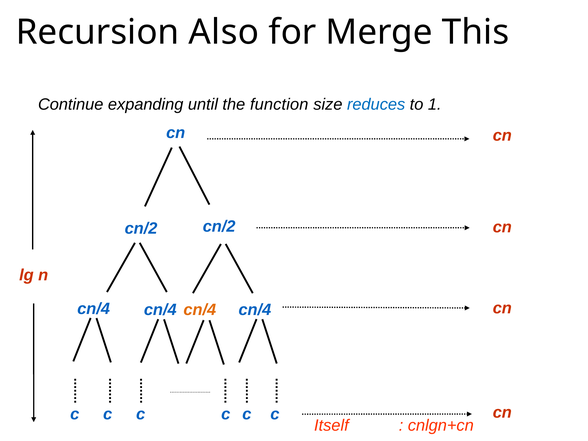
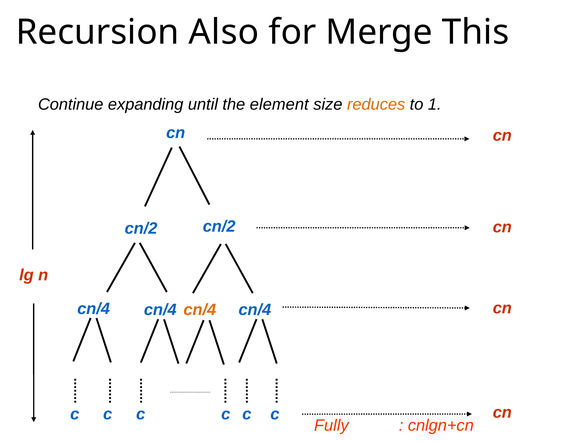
function: function -> element (279, 105)
reduces colour: blue -> orange (376, 105)
Itself: Itself -> Fully (331, 425)
